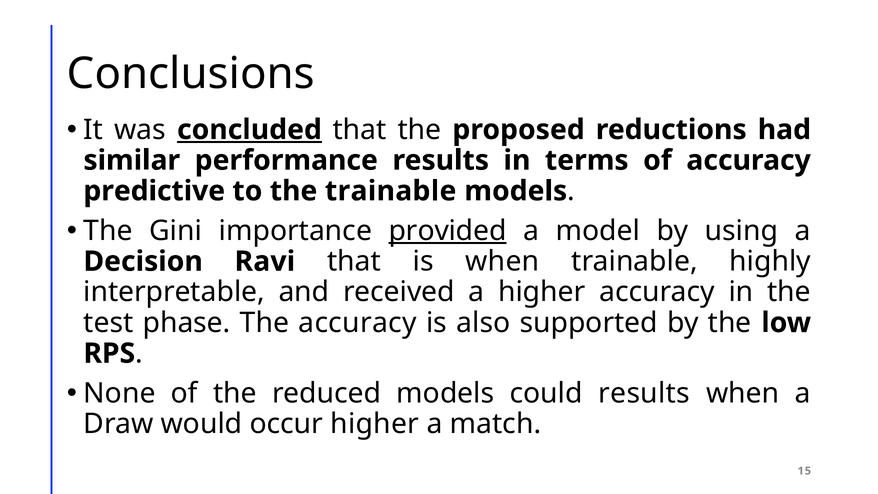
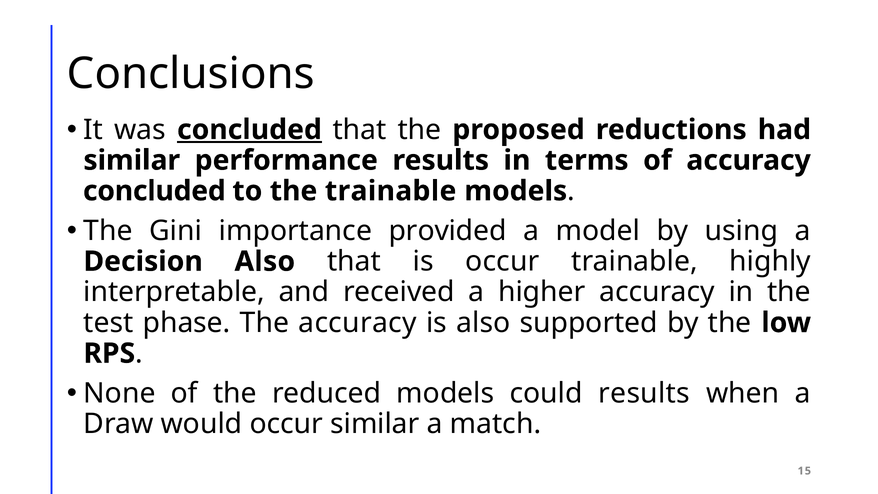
predictive: predictive -> concluded (154, 191)
provided underline: present -> none (448, 231)
Decision Ravi: Ravi -> Also (265, 261)
is when: when -> occur (502, 261)
occur higher: higher -> similar (375, 424)
